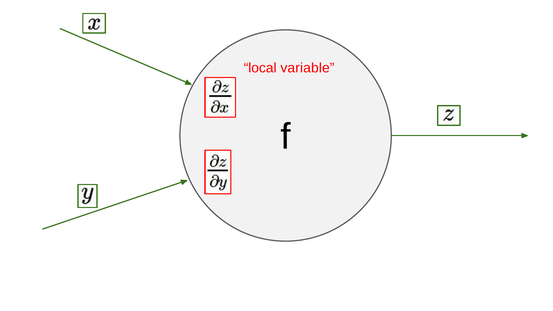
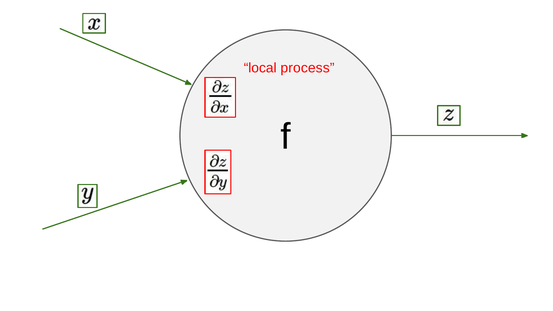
variable: variable -> process (307, 68)
